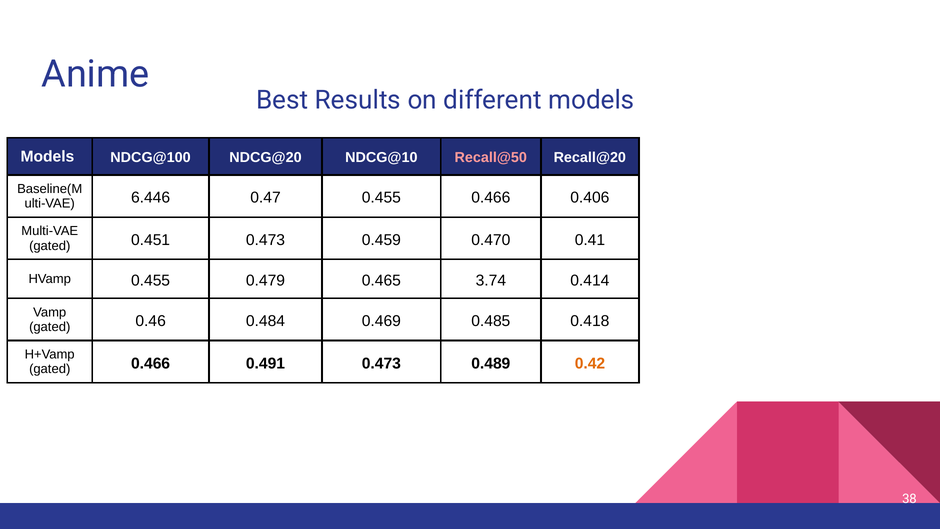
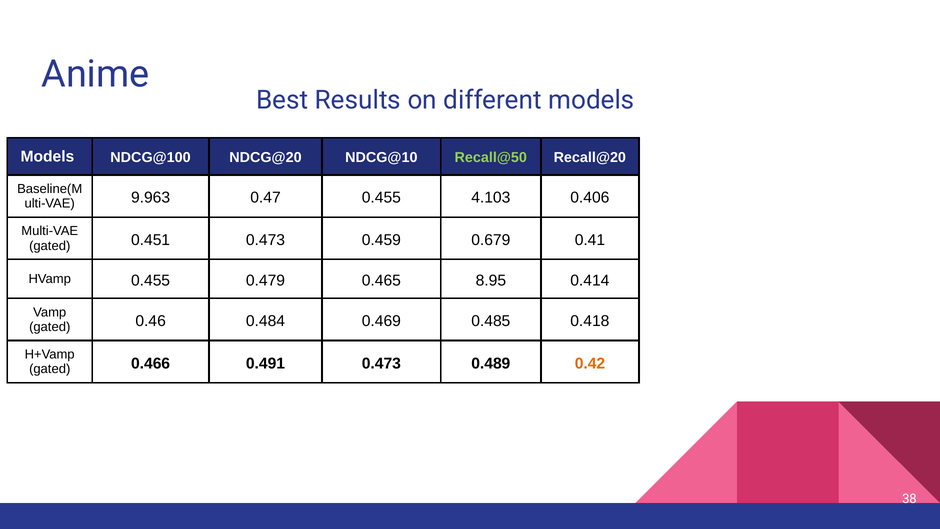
Recall@50 colour: pink -> light green (491, 158)
6.446: 6.446 -> 9.963 (151, 198)
0.455 0.466: 0.466 -> 4.103 (491, 198)
0.470: 0.470 -> 0.679 (491, 240)
3.74: 3.74 -> 8.95 (491, 280)
